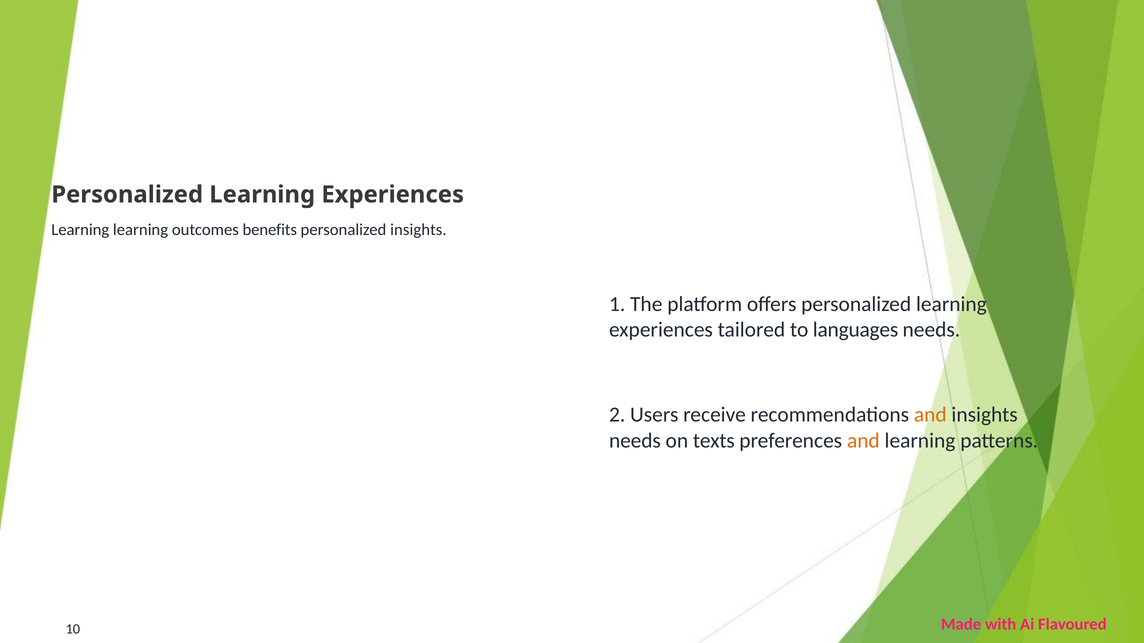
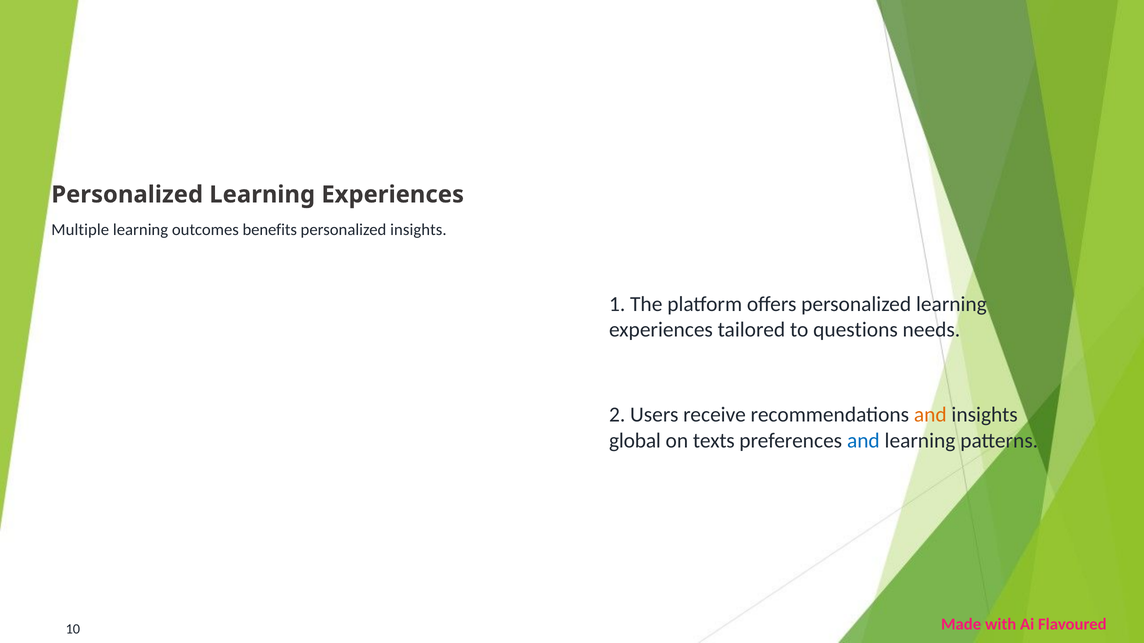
Learning: Learning -> Multiple (80, 230)
languages: languages -> questions (855, 330)
needs: needs -> global (635, 441)
and colour: orange -> blue (863, 441)
